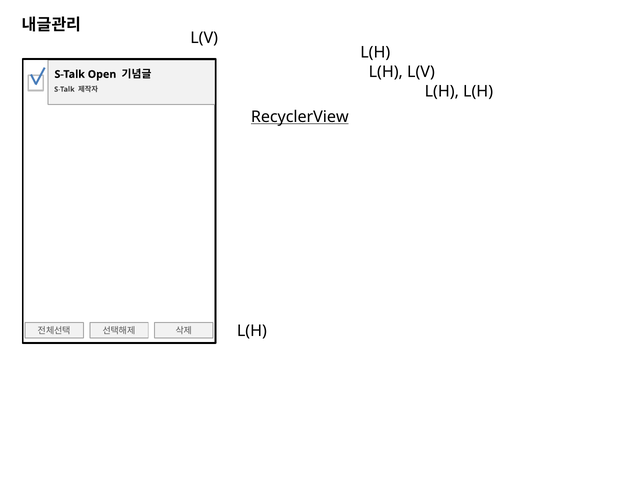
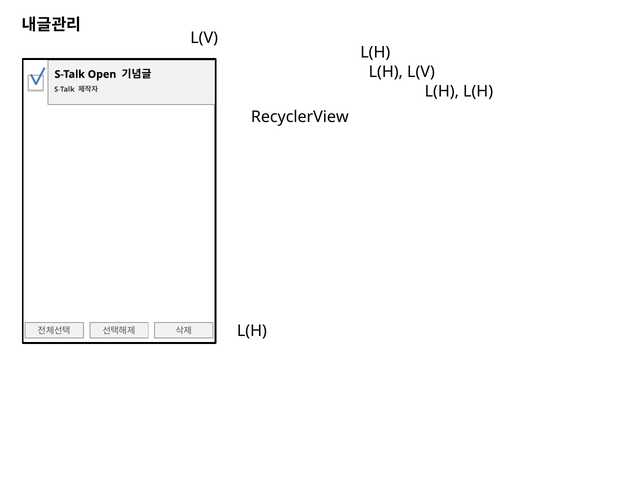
RecyclerView underline: present -> none (300, 117)
